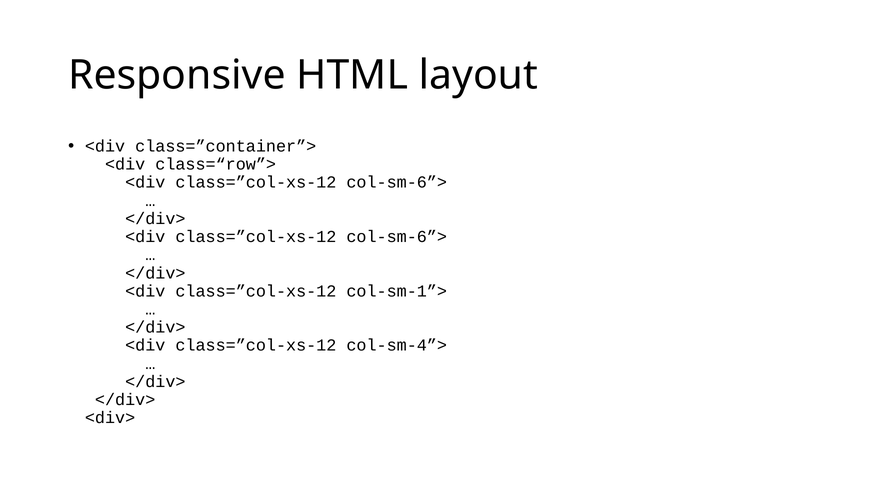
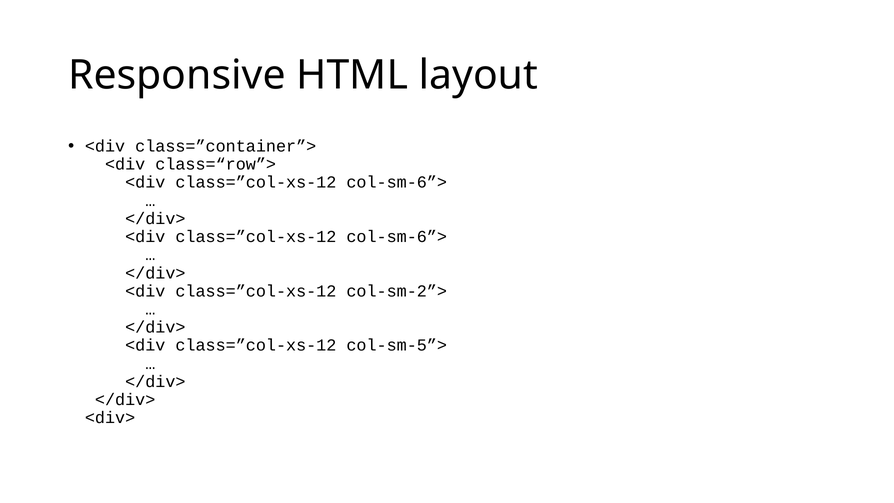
col-sm-1”>: col-sm-1”> -> col-sm-2”> (397, 291)
col-sm-4”>: col-sm-4”> -> col-sm-5”> (397, 345)
